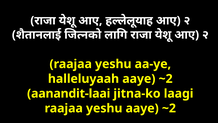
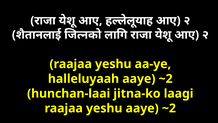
aanandit-laai: aanandit-laai -> hunchan-laai (69, 93)
